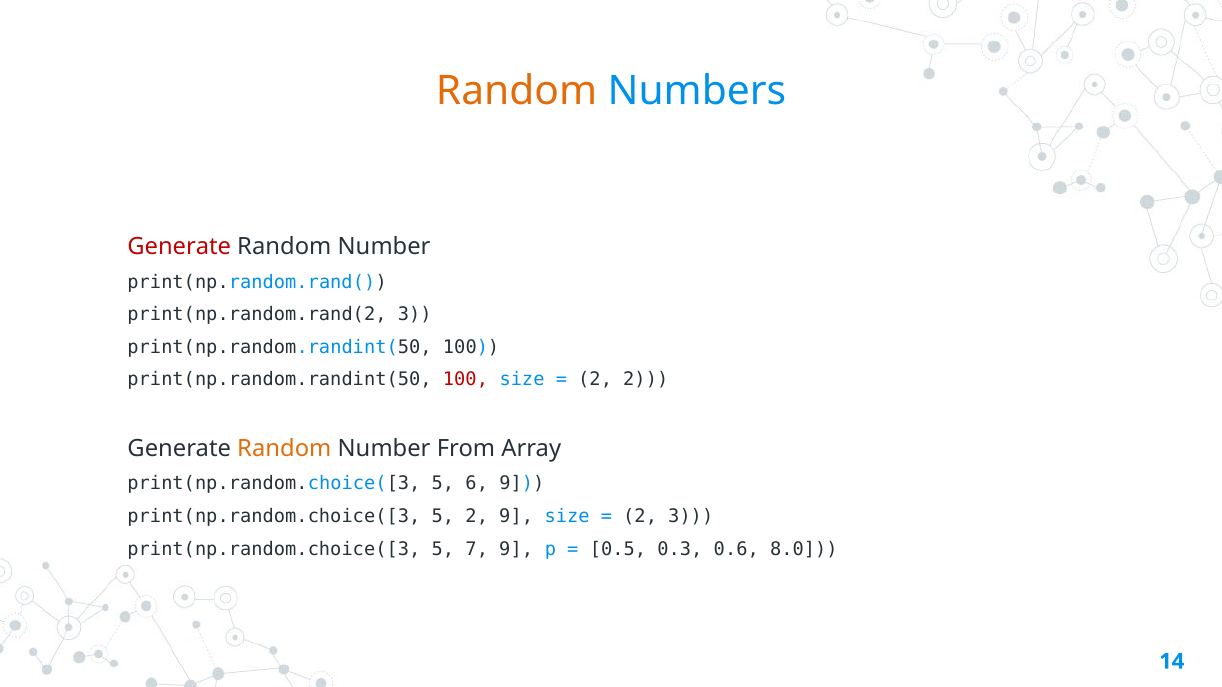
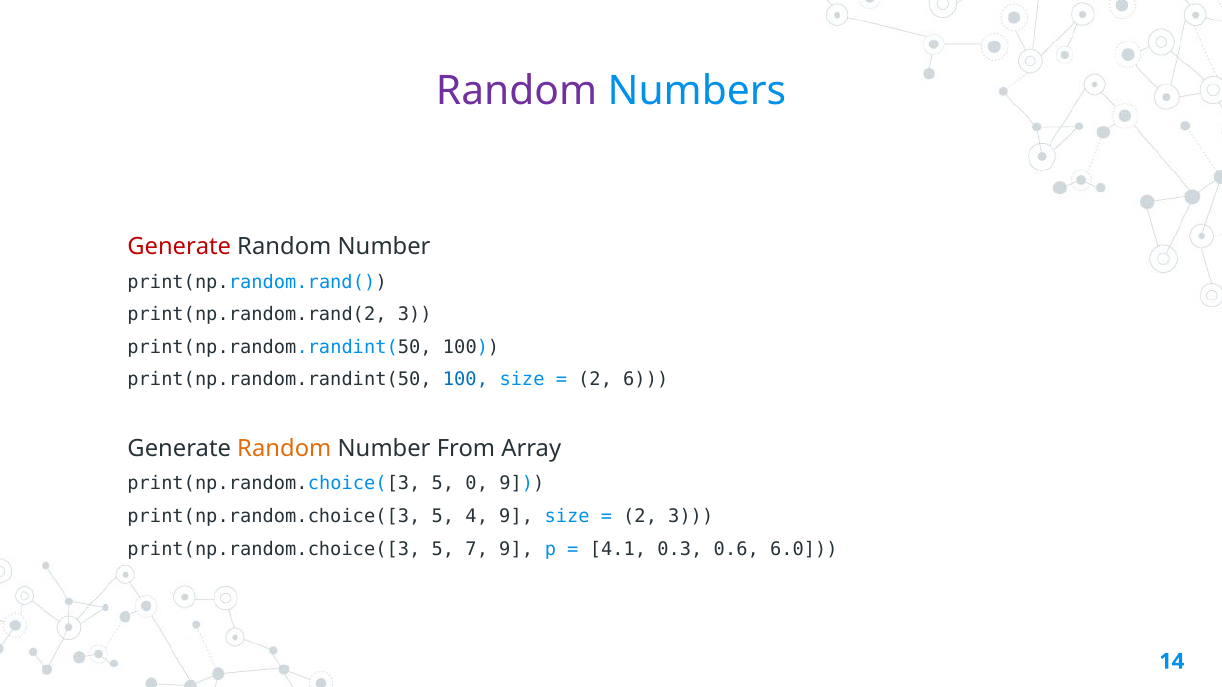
Random colour: orange -> purple (517, 91)
100 colour: red -> blue (465, 380)
2 2: 2 -> 6 (646, 380)
6: 6 -> 0 (477, 484)
5 2: 2 -> 4 (477, 517)
0.5: 0.5 -> 4.1 (618, 549)
8.0: 8.0 -> 6.0 (804, 549)
